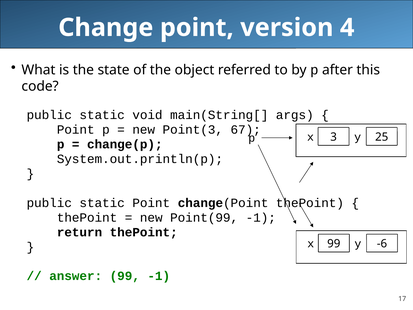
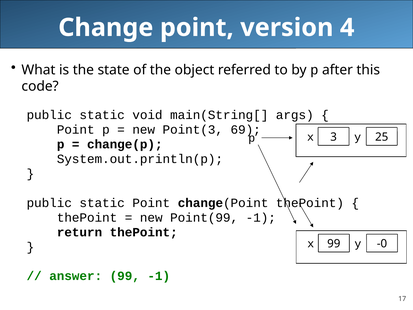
67: 67 -> 69 (246, 130)
-6: -6 -> -0 (382, 244)
